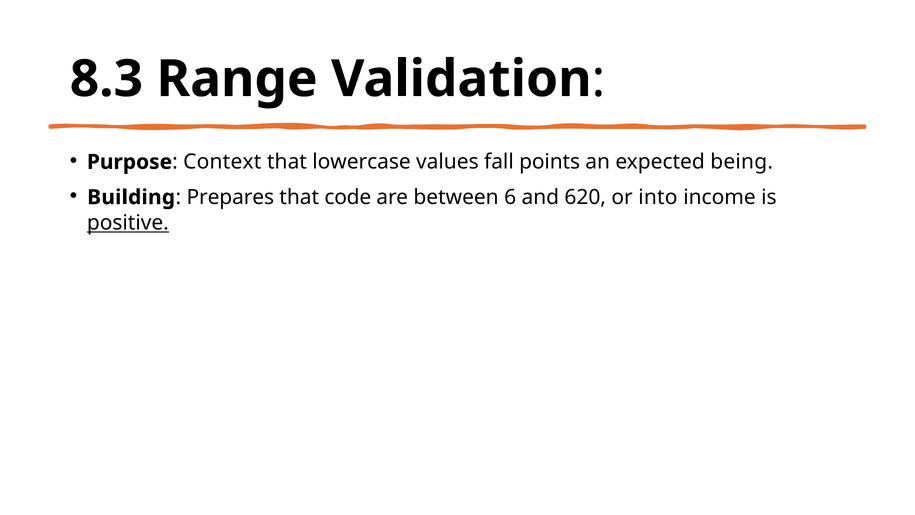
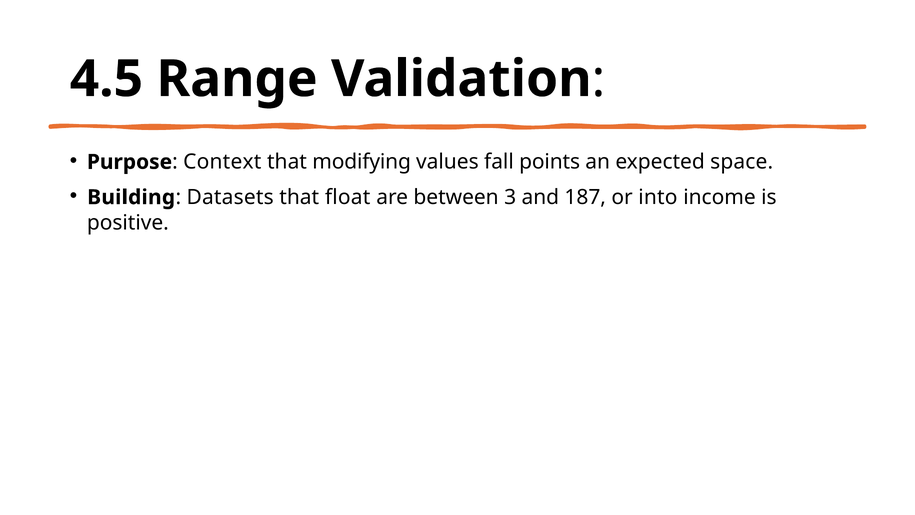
8.3: 8.3 -> 4.5 (106, 79)
lowercase: lowercase -> modifying (362, 162)
being: being -> space (742, 162)
Prepares: Prepares -> Datasets (230, 197)
code: code -> float (348, 197)
6: 6 -> 3 (510, 197)
620: 620 -> 187 (585, 197)
positive underline: present -> none (128, 223)
